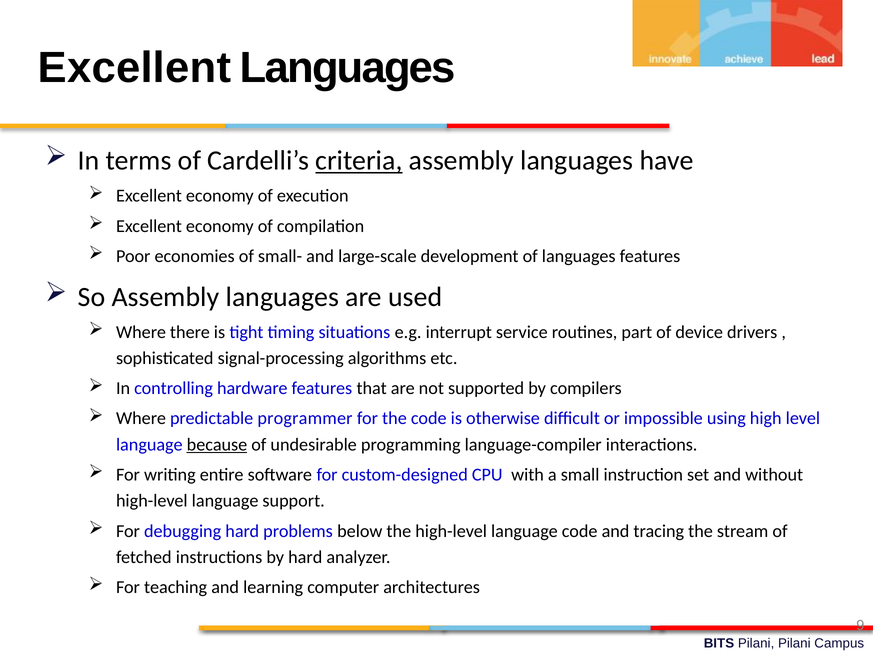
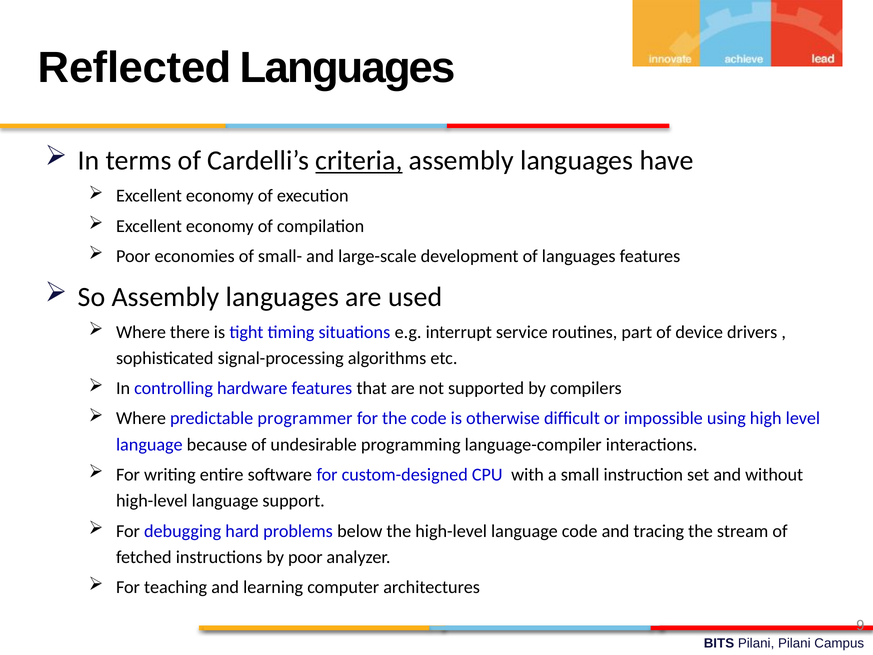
Excellent: Excellent -> Reflected (135, 68)
because underline: present -> none (217, 445)
by hard: hard -> poor (305, 557)
